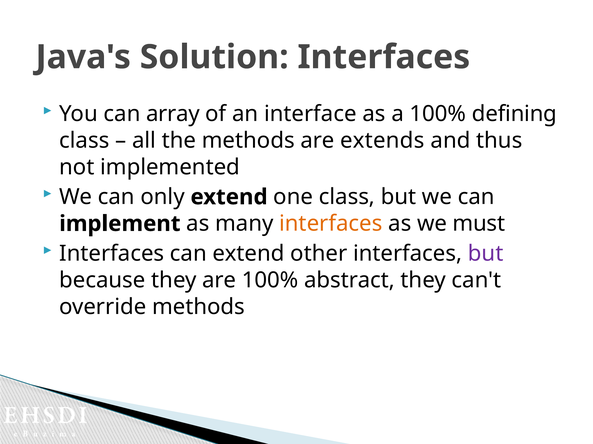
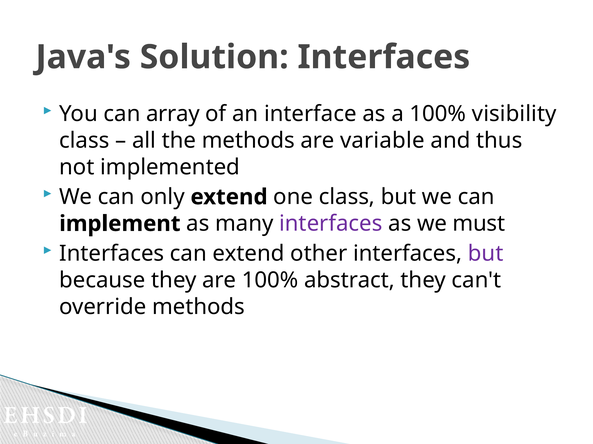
defining: defining -> visibility (514, 114)
extends: extends -> variable (382, 141)
interfaces colour: orange -> purple (331, 224)
